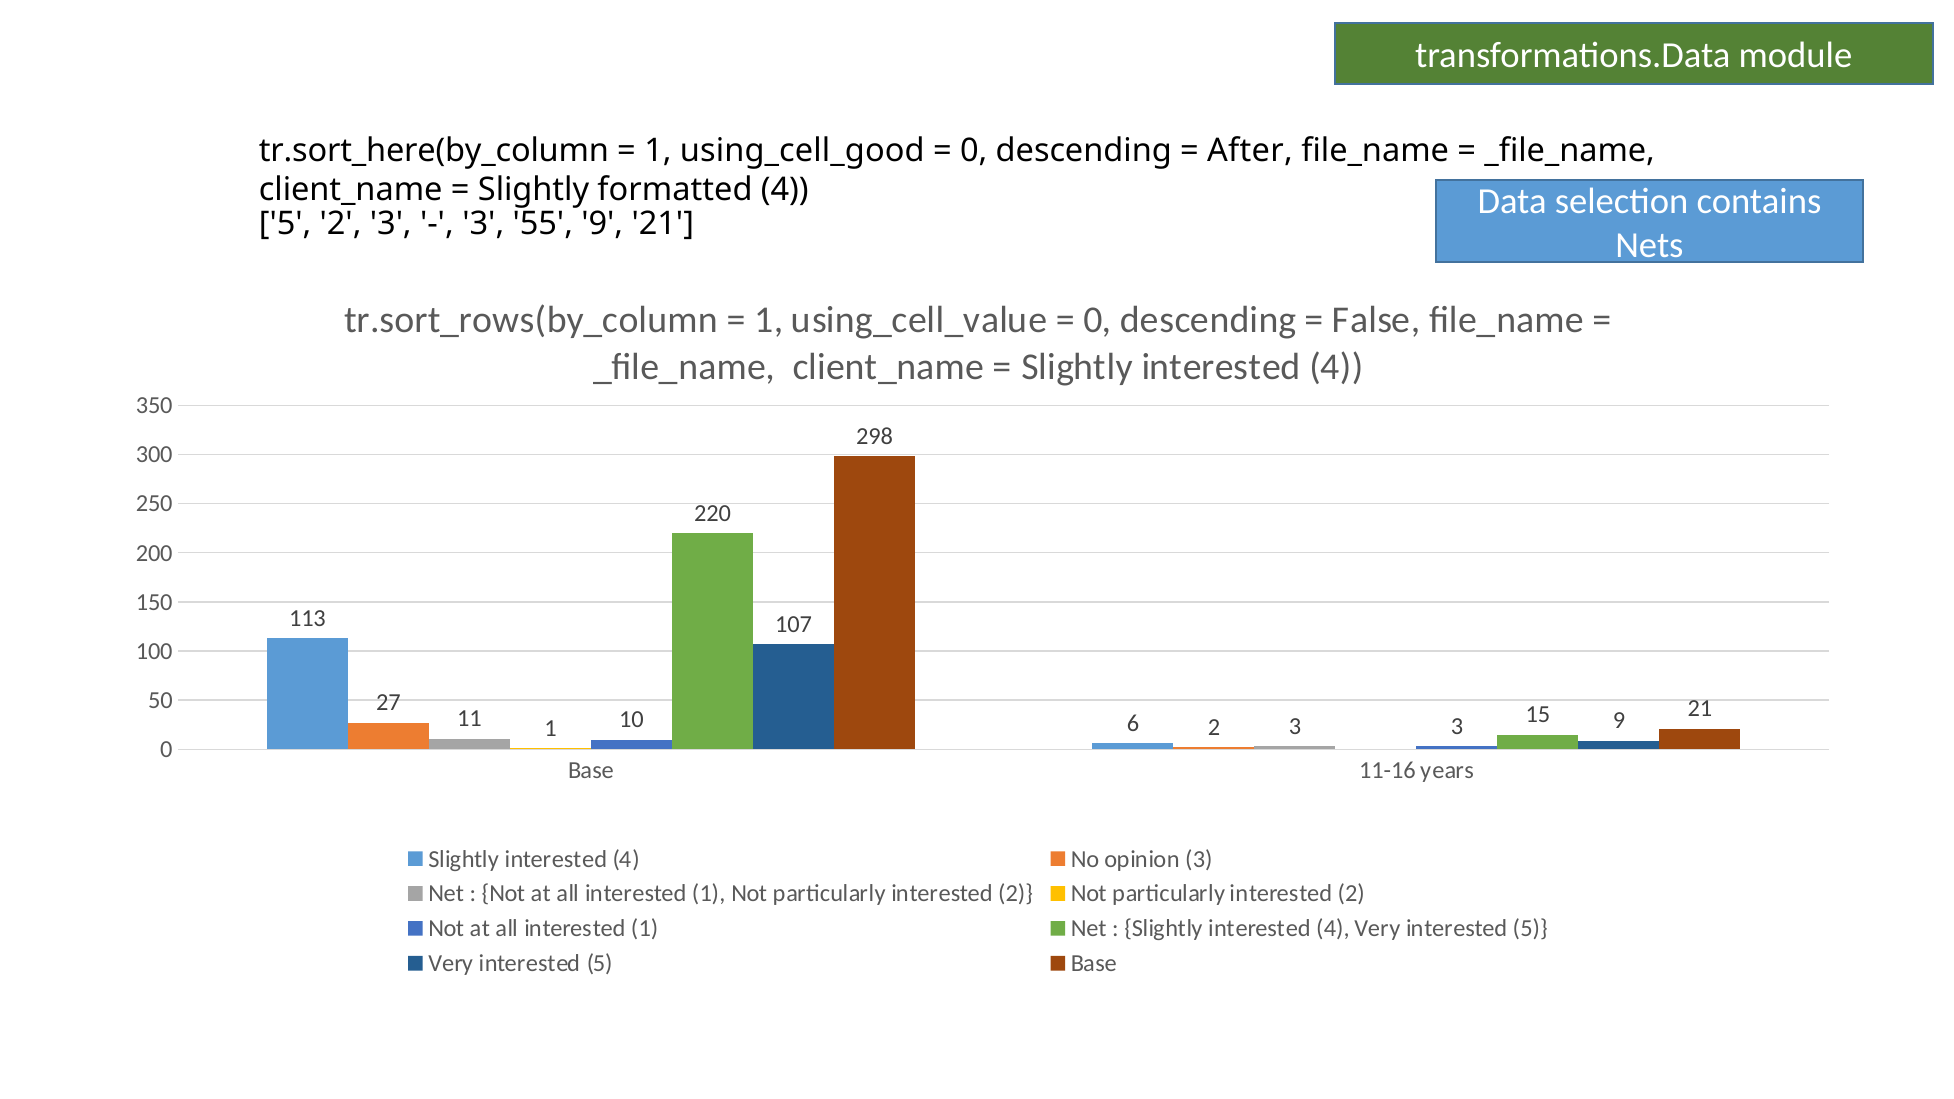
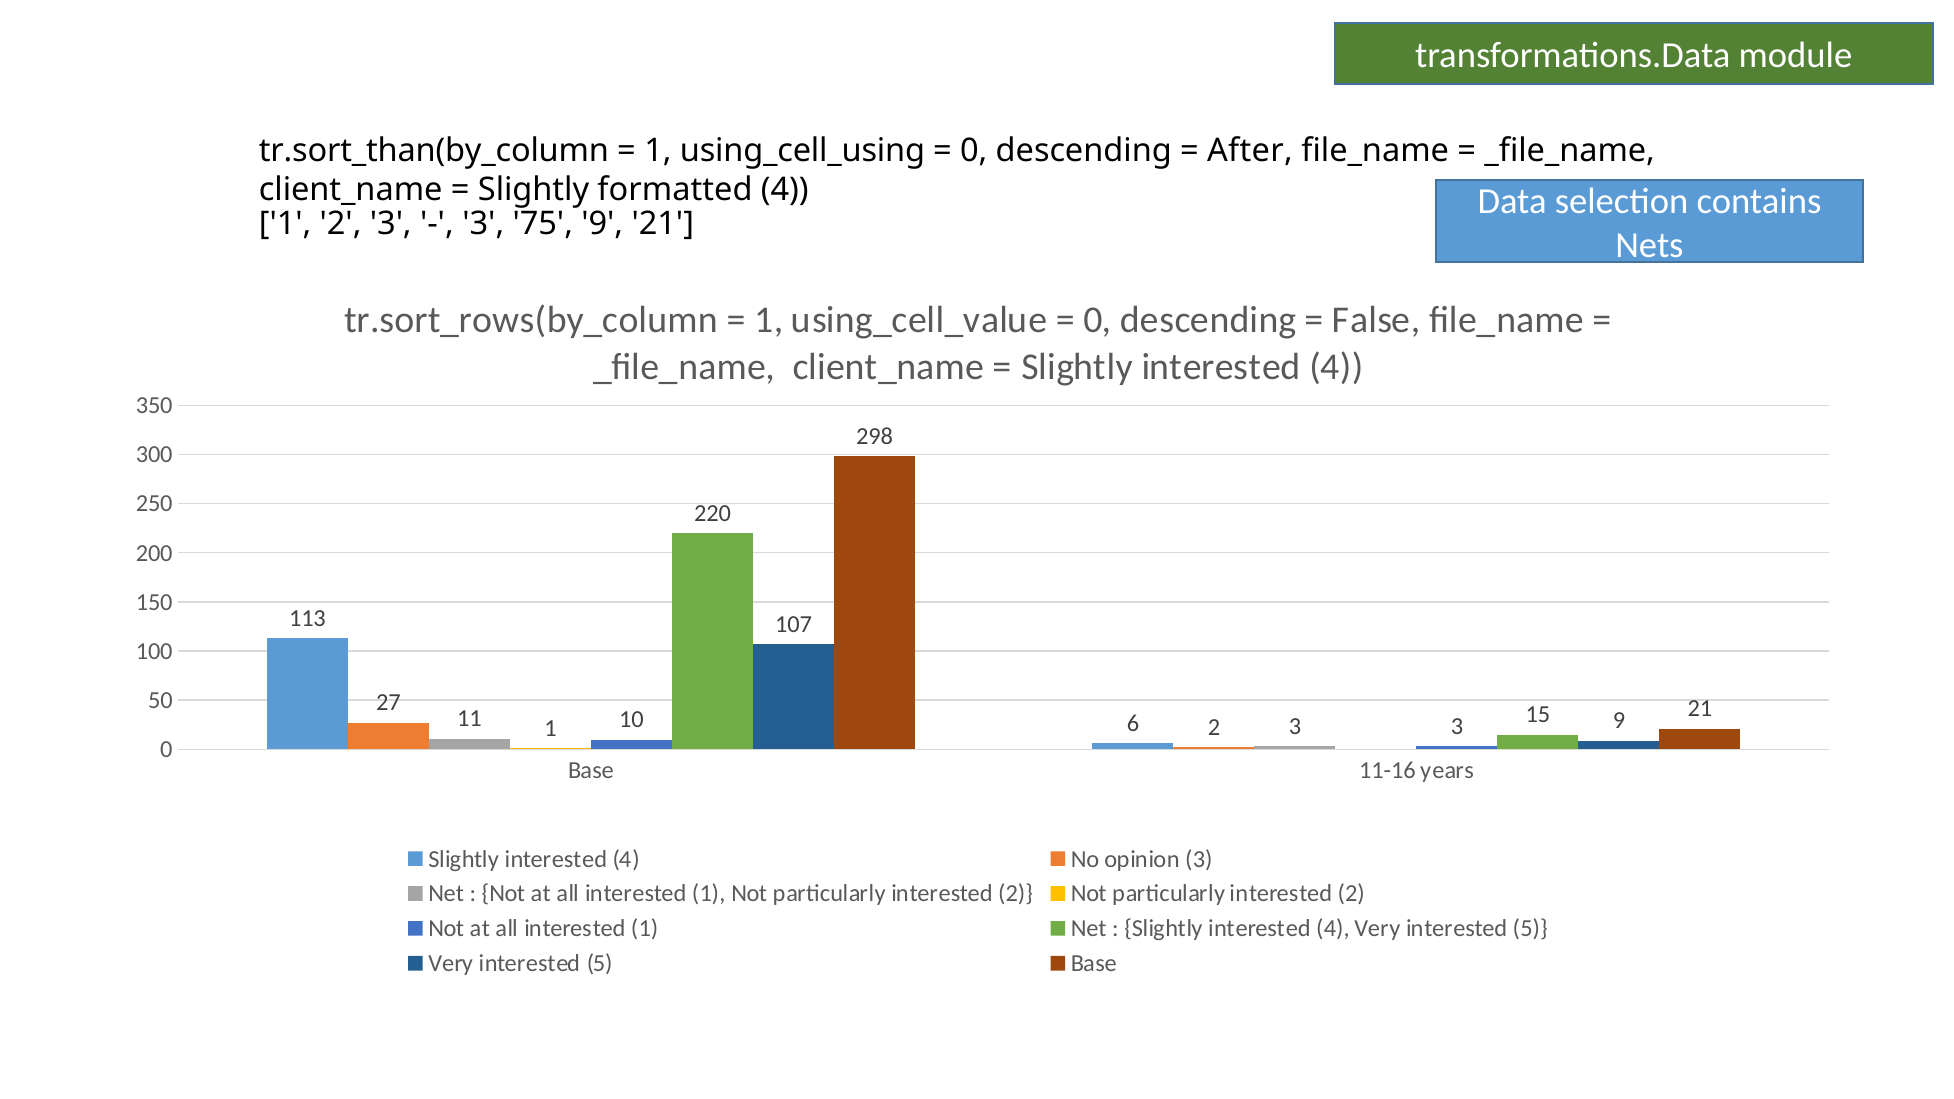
tr.sort_here(by_column: tr.sort_here(by_column -> tr.sort_than(by_column (434, 150)
using_cell_good: using_cell_good -> using_cell_using (802, 150)
5: 5 -> 1 (285, 224)
55: 55 -> 75 (543, 224)
